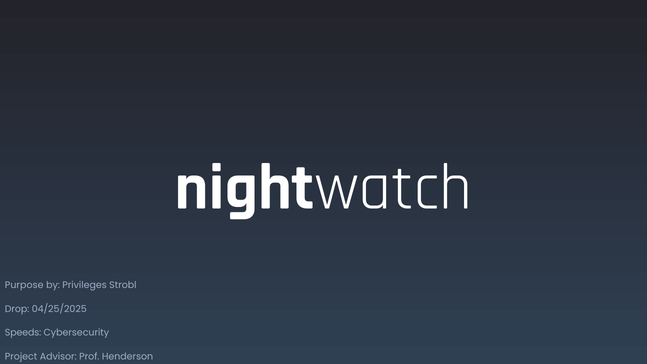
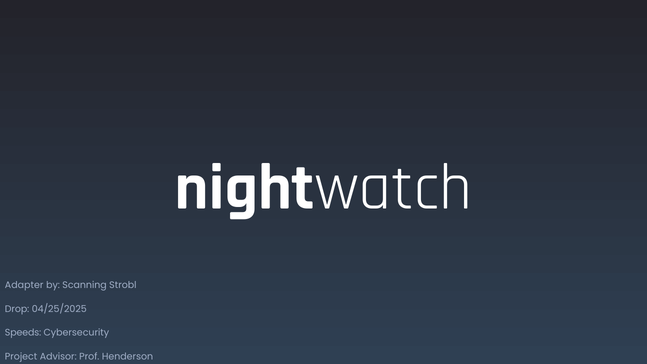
Purpose: Purpose -> Adapter (24, 285)
Privileges: Privileges -> Scanning (85, 285)
